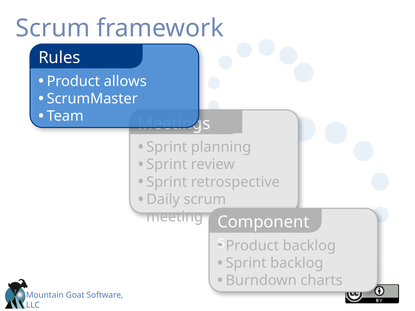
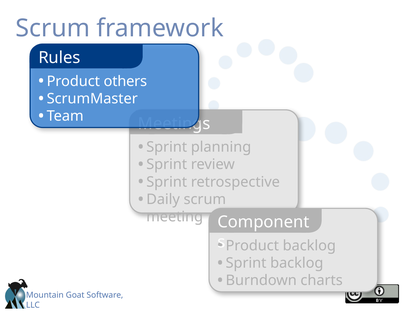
allows: allows -> others (125, 81)
